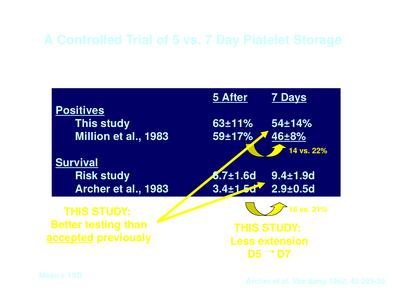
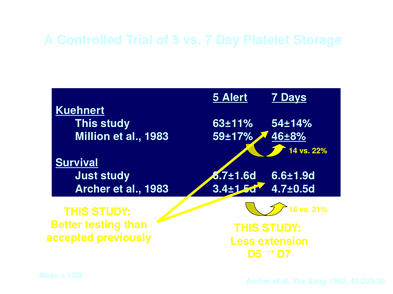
After: After -> Alert (235, 98)
Positives: Positives -> Kuehnert (80, 111)
Risk: Risk -> Just (86, 176)
9.4±1.9d: 9.4±1.9d -> 6.6±1.9d (293, 176)
2.9±0.5d: 2.9±0.5d -> 4.7±0.5d (293, 189)
accepted underline: present -> none (70, 239)
